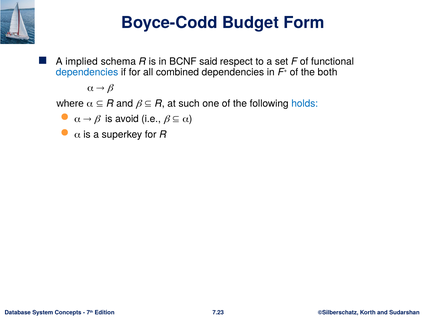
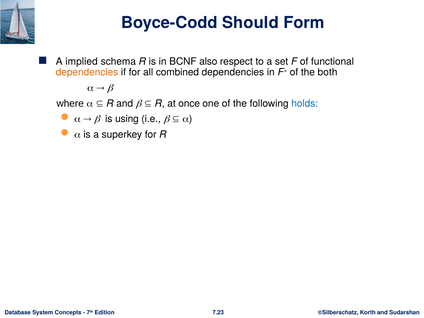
Budget: Budget -> Should (250, 23)
said: said -> also (208, 61)
dependencies colour: blue -> orange (87, 72)
such: such -> once (189, 103)
avoid: avoid -> using (127, 119)
